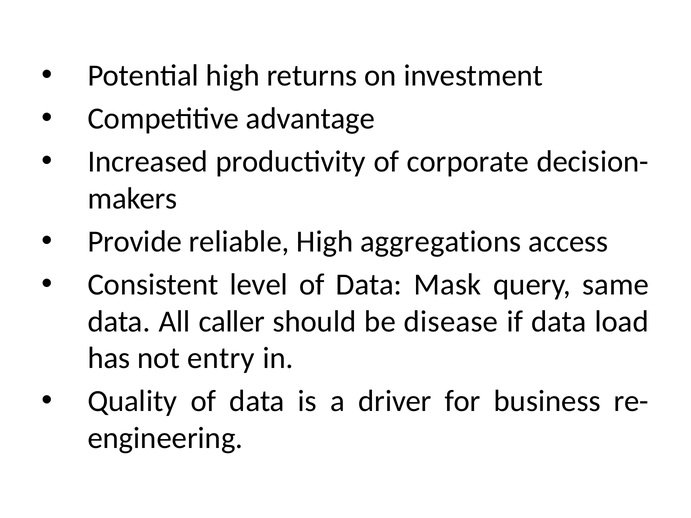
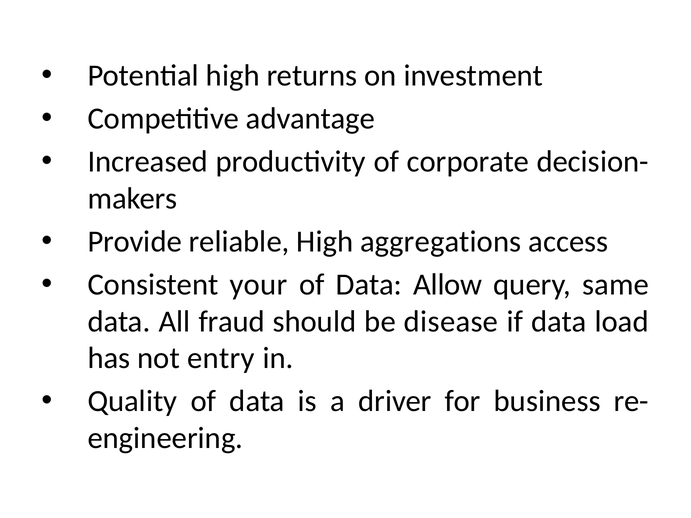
level: level -> your (259, 285)
Mask: Mask -> Allow (448, 285)
caller: caller -> fraud (232, 322)
